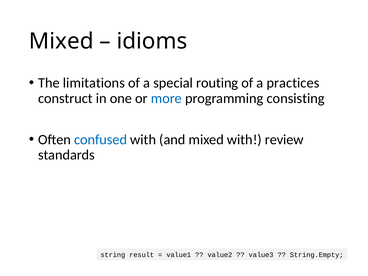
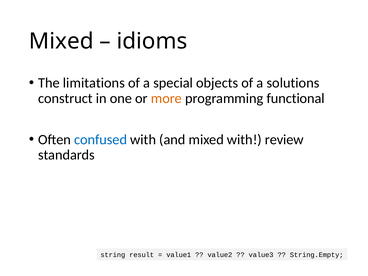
routing: routing -> objects (217, 83)
practices: practices -> solutions (293, 83)
more colour: blue -> orange (166, 98)
consisting: consisting -> functional (296, 98)
